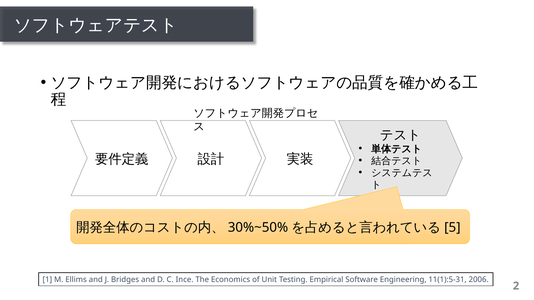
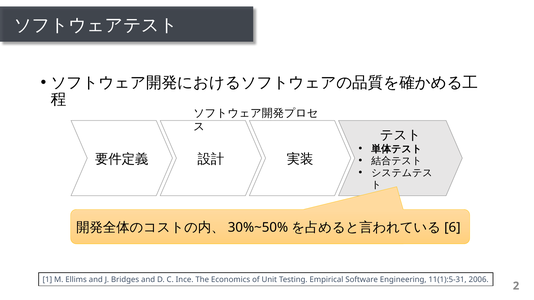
5: 5 -> 6 (452, 228)
